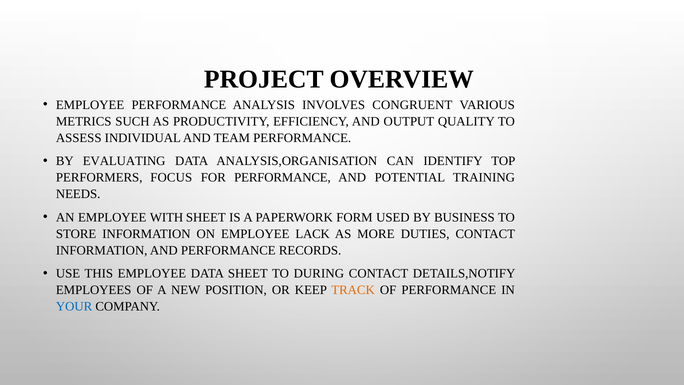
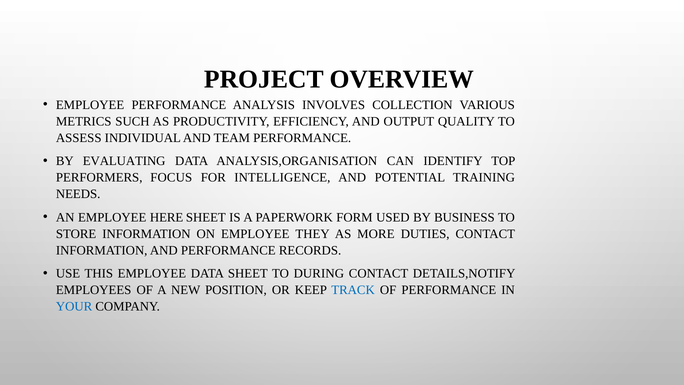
CONGRUENT: CONGRUENT -> COLLECTION (412, 105)
FOR PERFORMANCE: PERFORMANCE -> INTELLIGENCE (282, 178)
WITH: WITH -> HERE (167, 217)
LACK: LACK -> THEY (313, 234)
TRACK colour: orange -> blue (353, 290)
